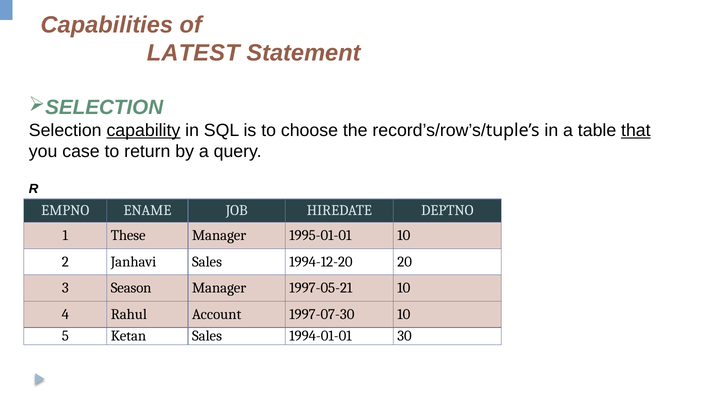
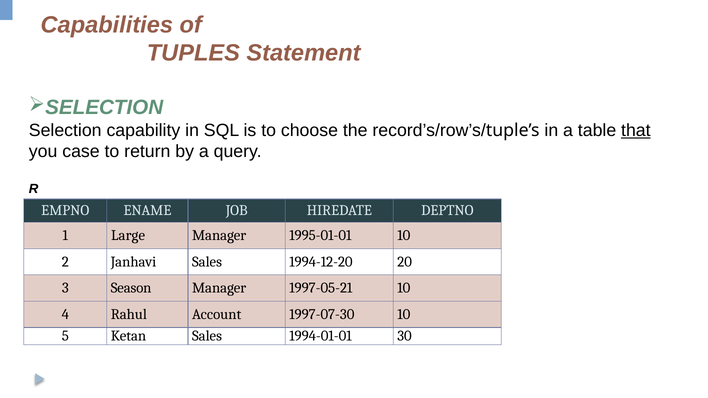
LATEST: LATEST -> TUPLES (193, 53)
capability underline: present -> none (143, 130)
These: These -> Large (128, 236)
